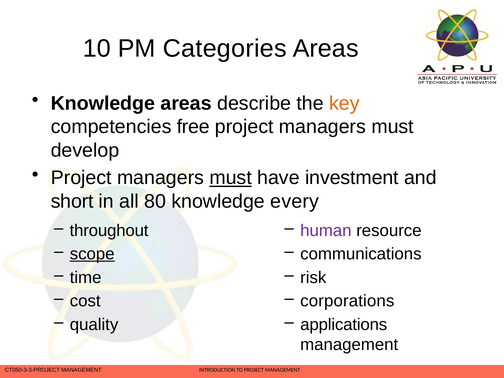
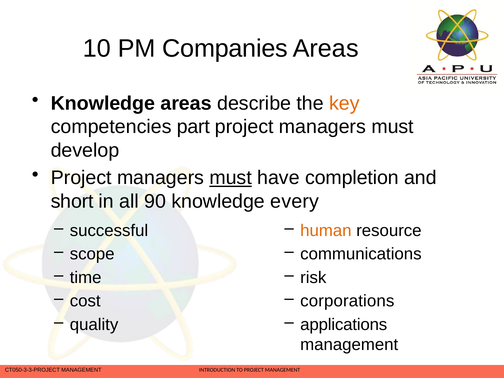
Categories: Categories -> Companies (225, 48)
free: free -> part (193, 127)
investment: investment -> completion (352, 178)
80: 80 -> 90 (155, 201)
throughout: throughout -> successful (109, 231)
human colour: purple -> orange (326, 231)
scope underline: present -> none (92, 254)
